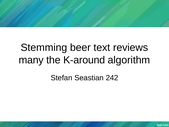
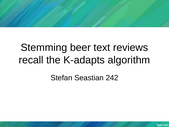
many: many -> recall (31, 60)
K-around: K-around -> K-adapts (84, 60)
